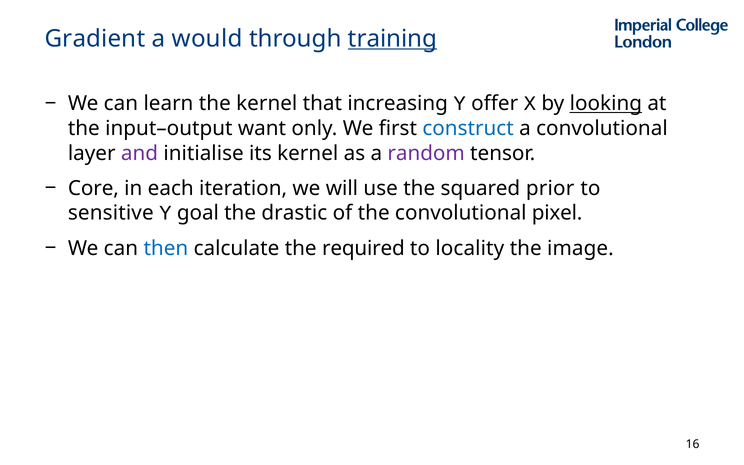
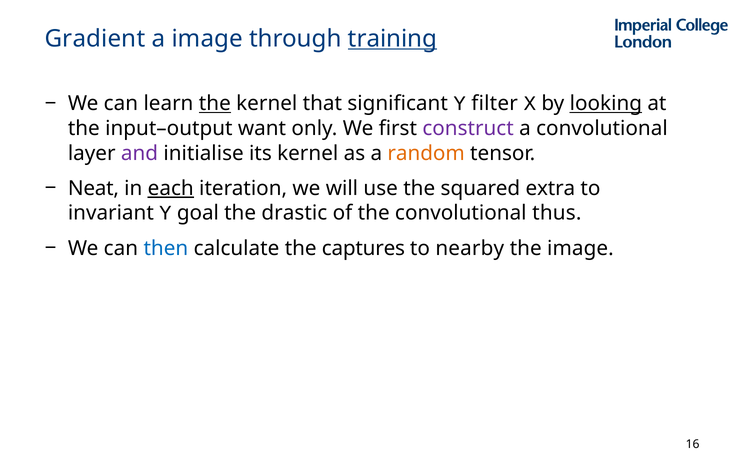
a would: would -> image (207, 39)
the underline: none -> present (215, 104)
increasing: increasing -> significant (398, 104)
offer: offer -> filter (495, 104)
construct colour: blue -> purple (468, 128)
random colour: purple -> orange (426, 153)
Core: Core -> Neat (93, 188)
each underline: none -> present (171, 188)
prior: prior -> extra (550, 188)
sensitive: sensitive -> invariant (111, 213)
pixel: pixel -> thus (557, 213)
required: required -> captures (363, 248)
locality: locality -> nearby (470, 248)
